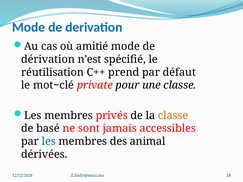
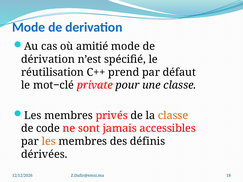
basé: basé -> code (48, 129)
les colour: blue -> orange (49, 142)
animal: animal -> définis (148, 142)
